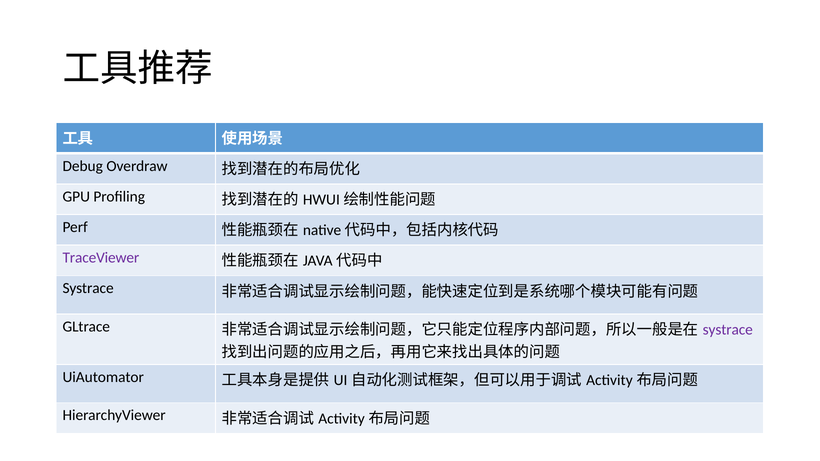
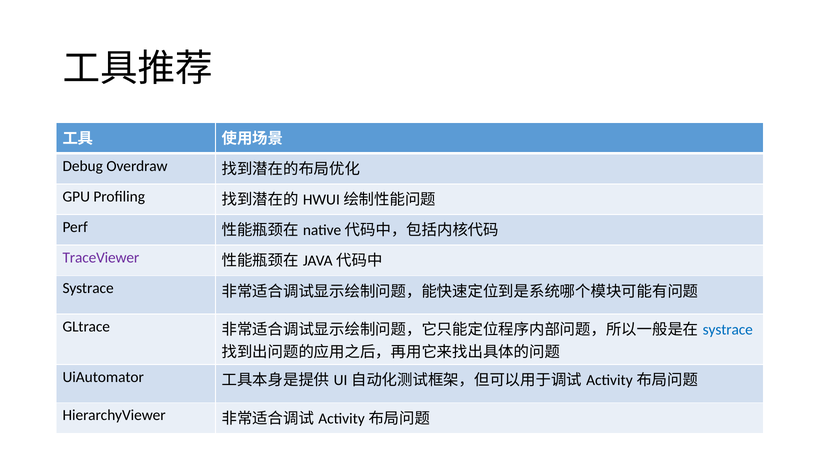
systrace colour: purple -> blue (728, 330)
